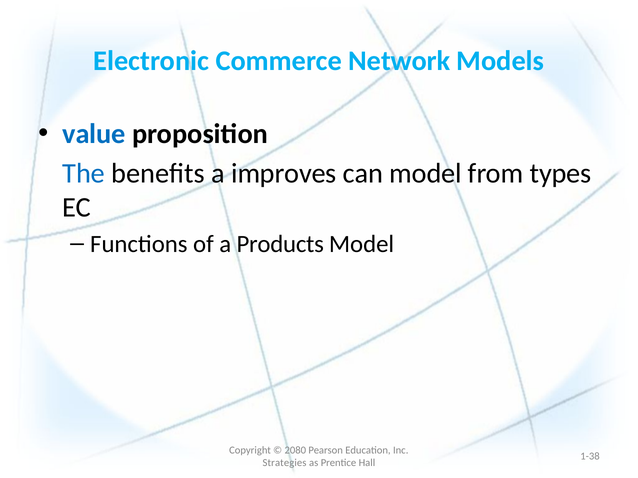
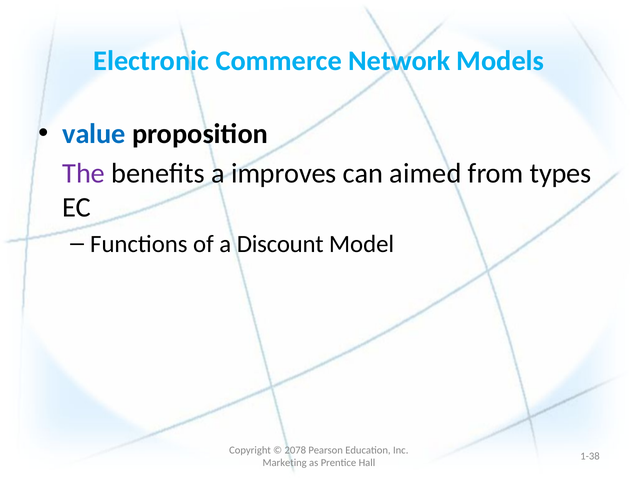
The colour: blue -> purple (84, 174)
can model: model -> aimed (425, 174)
Products: Products -> Discount (280, 244)
2080: 2080 -> 2078 (295, 451)
Strategies: Strategies -> Marketing (285, 463)
